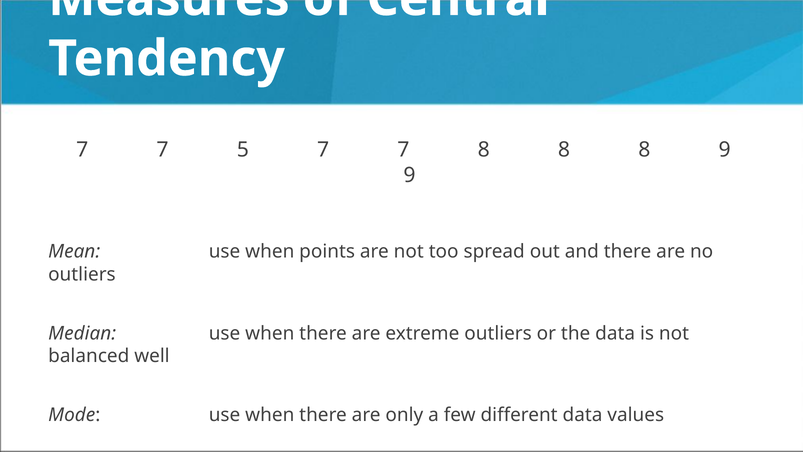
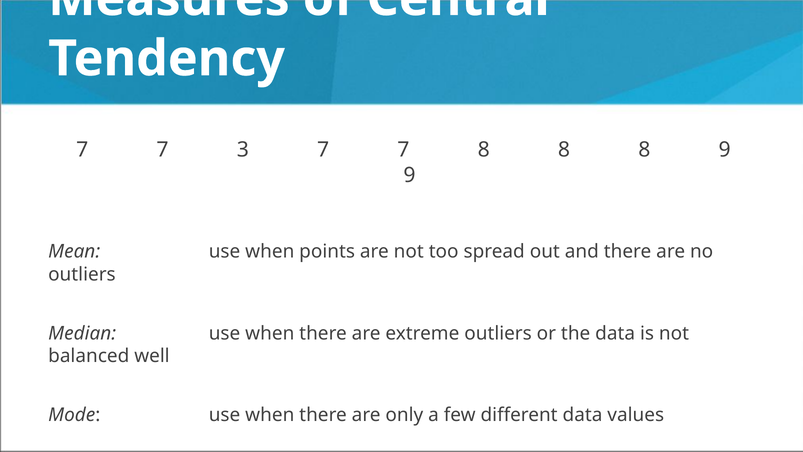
5: 5 -> 3 (243, 150)
